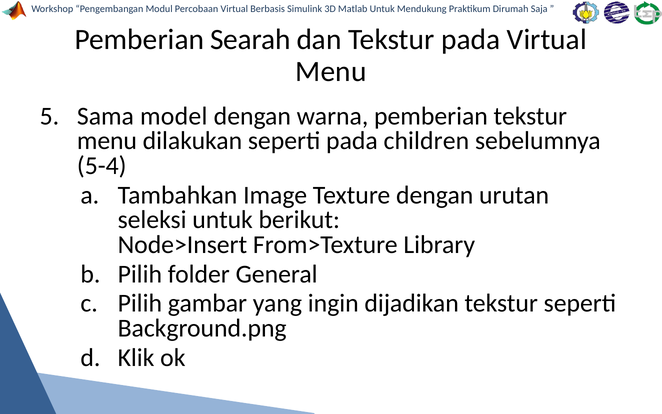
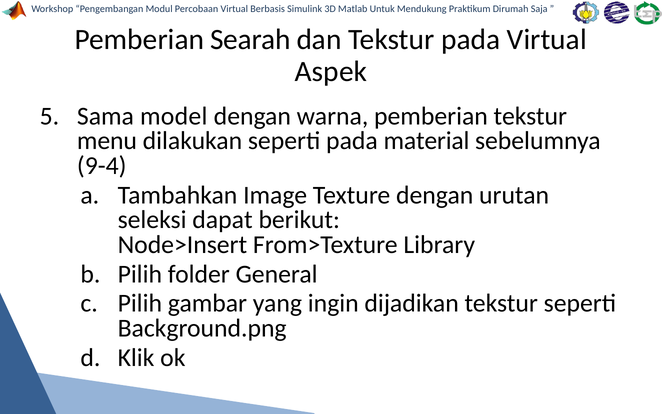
Menu: Menu -> Aspek (331, 71)
children: children -> material (427, 141)
5-4: 5-4 -> 9-4 (102, 166)
seleksi untuk: untuk -> dapat (223, 220)
